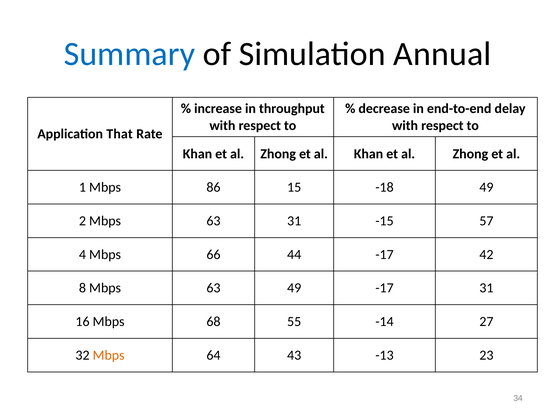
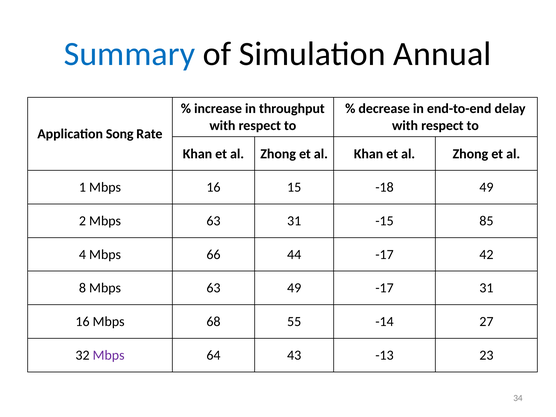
That: That -> Song (120, 134)
Mbps 86: 86 -> 16 (213, 187)
57: 57 -> 85 (486, 221)
Mbps colour: orange -> purple (109, 355)
